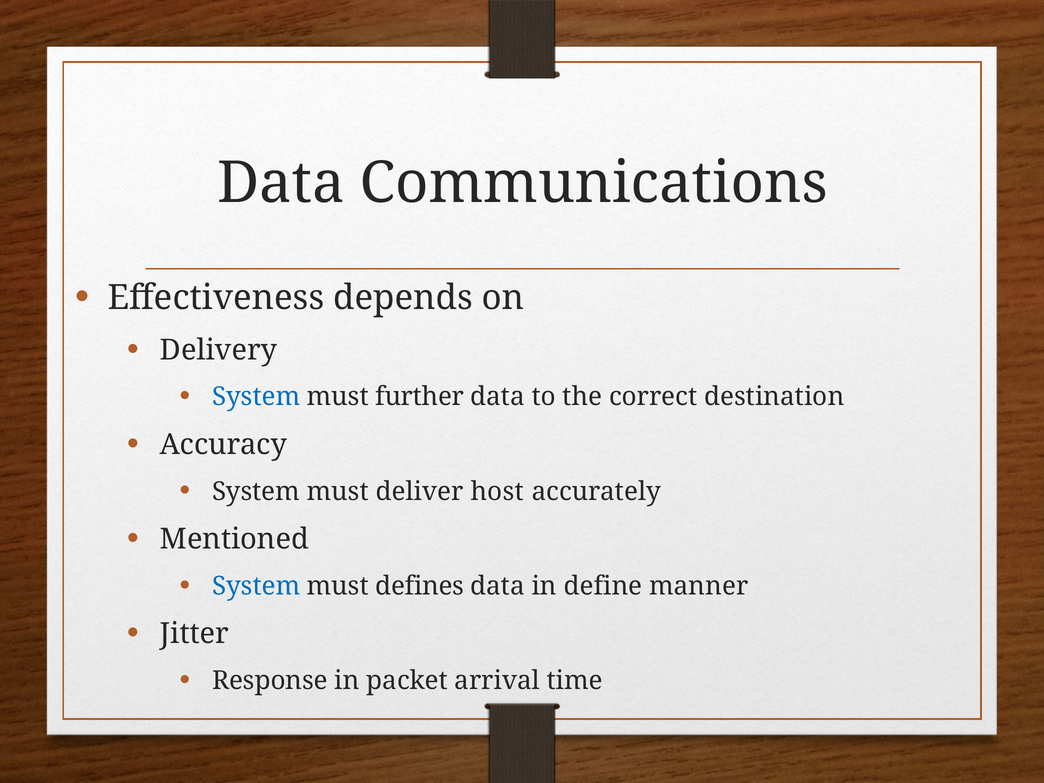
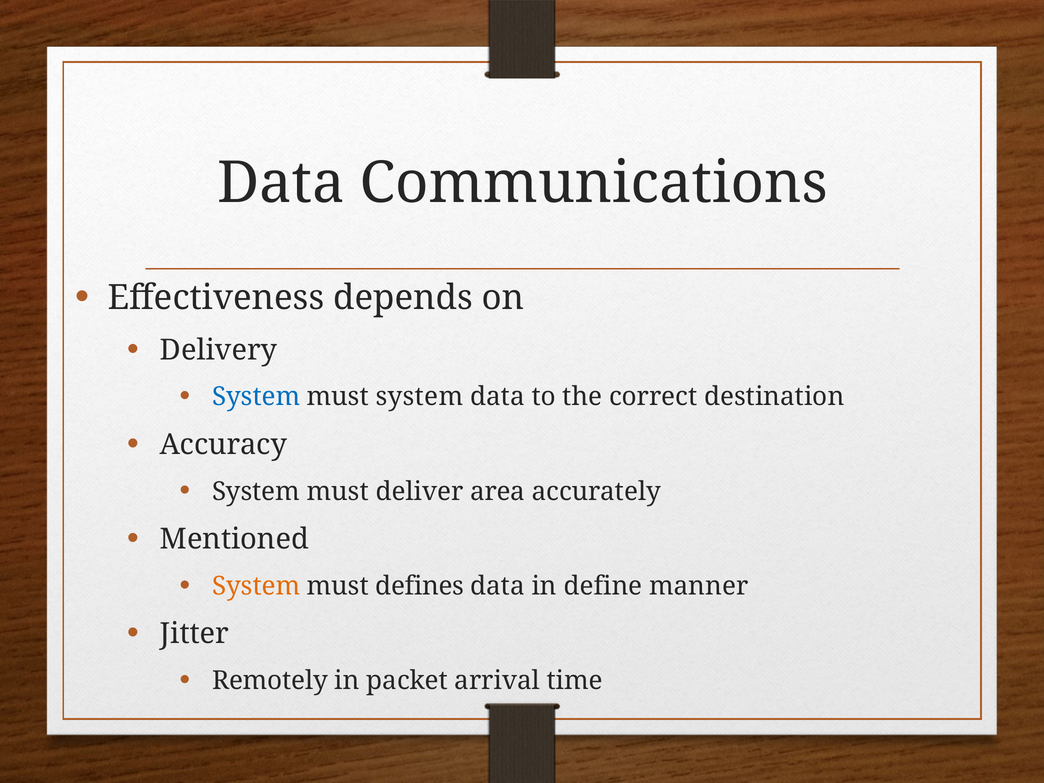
must further: further -> system (419, 397)
host: host -> area (498, 491)
System colour: blue -> orange (256, 586)
Response: Response -> Remotely (270, 681)
